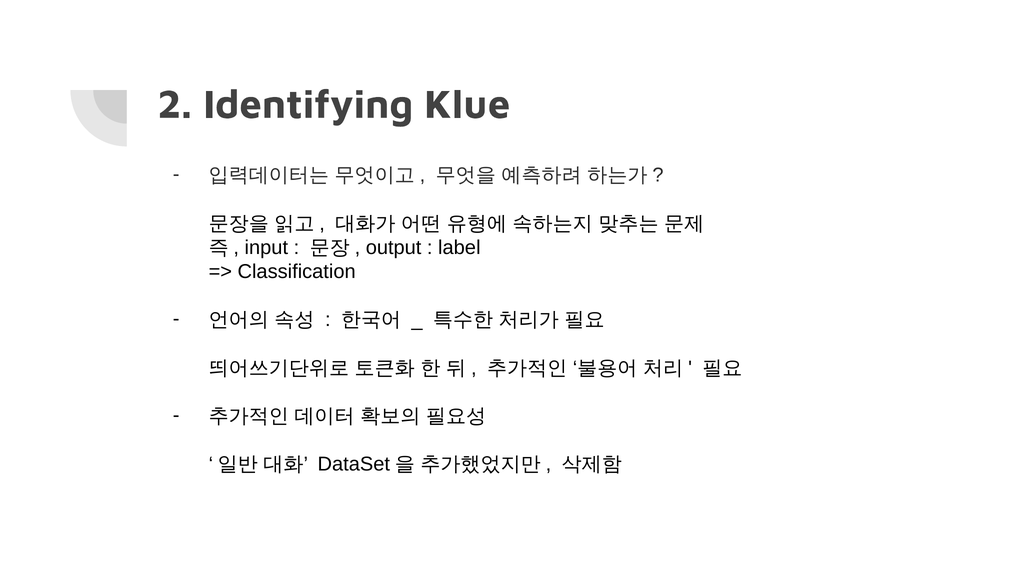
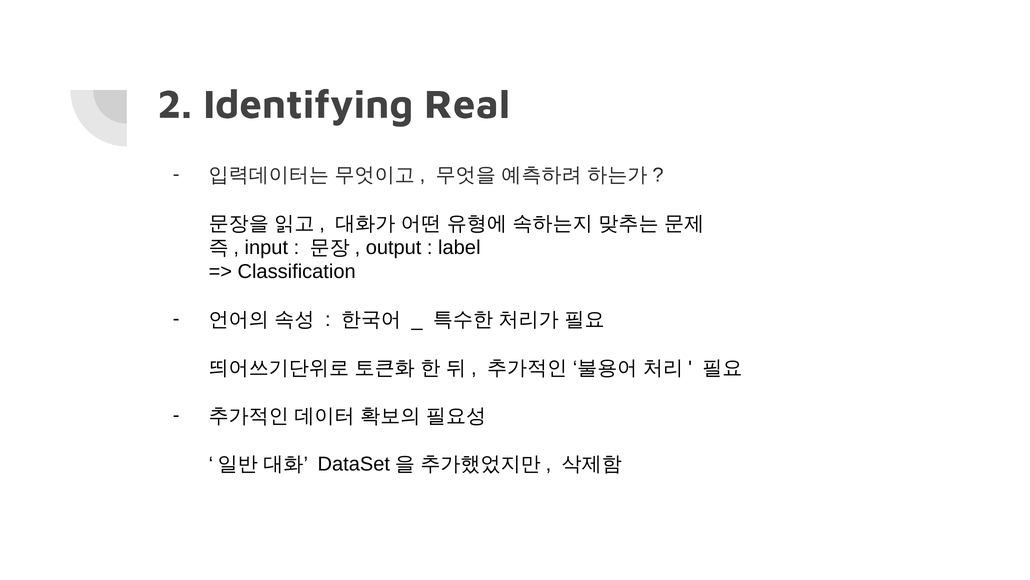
Klue: Klue -> Real (467, 104)
